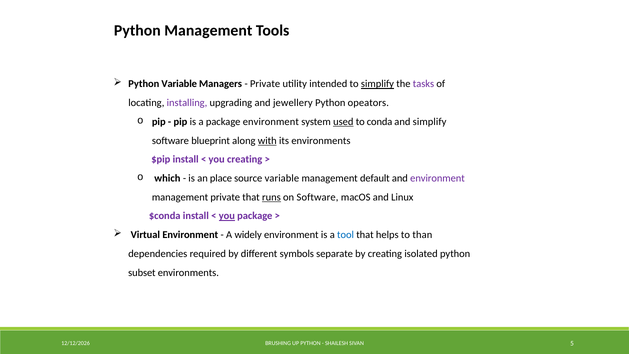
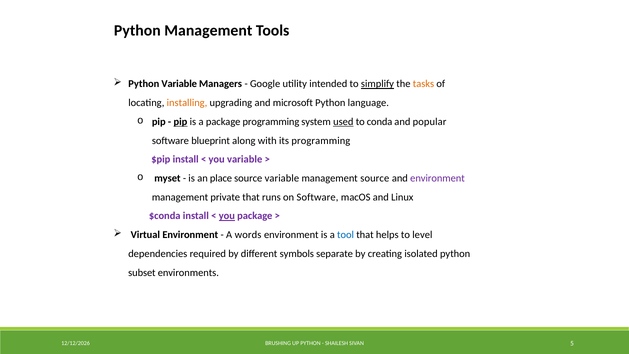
Private: Private -> Google (265, 84)
tasks colour: purple -> orange (423, 84)
installing colour: purple -> orange (187, 103)
jewellery: jewellery -> microsoft (293, 103)
opeators: opeators -> language (368, 103)
pip underline: none -> present (180, 122)
package environment: environment -> programming (271, 122)
and simplify: simplify -> popular (430, 122)
with underline: present -> none (267, 140)
its environments: environments -> programming (321, 140)
you creating: creating -> variable (245, 159)
which: which -> myset (167, 178)
management default: default -> source (375, 178)
runs underline: present -> none (271, 197)
widely: widely -> words (248, 235)
than: than -> level (422, 235)
